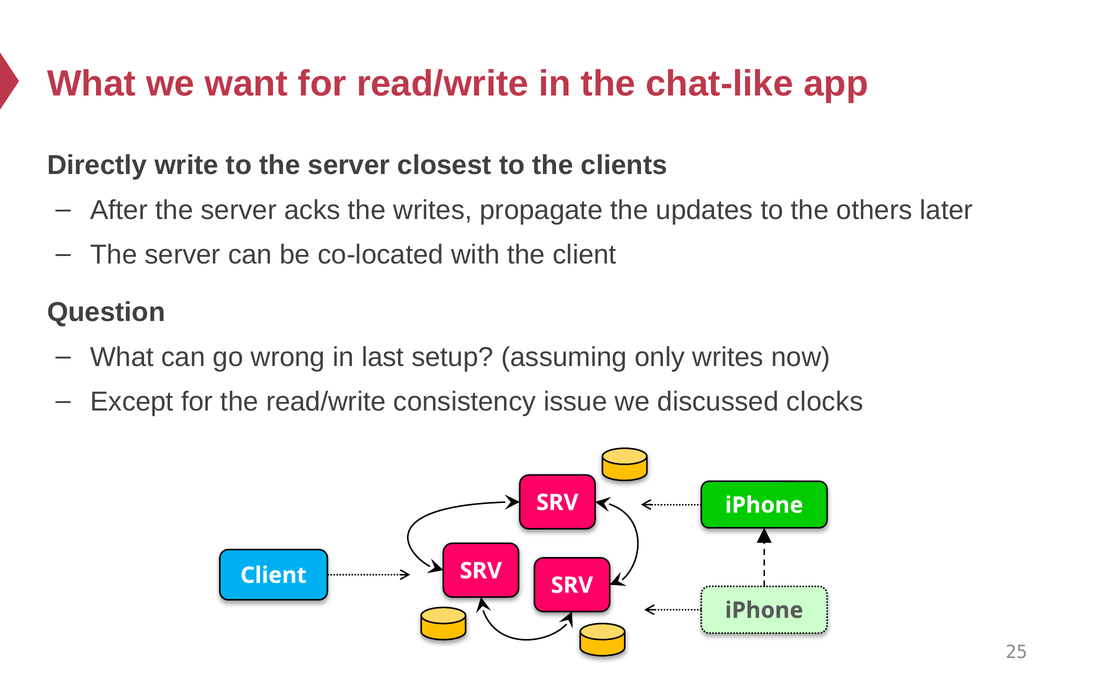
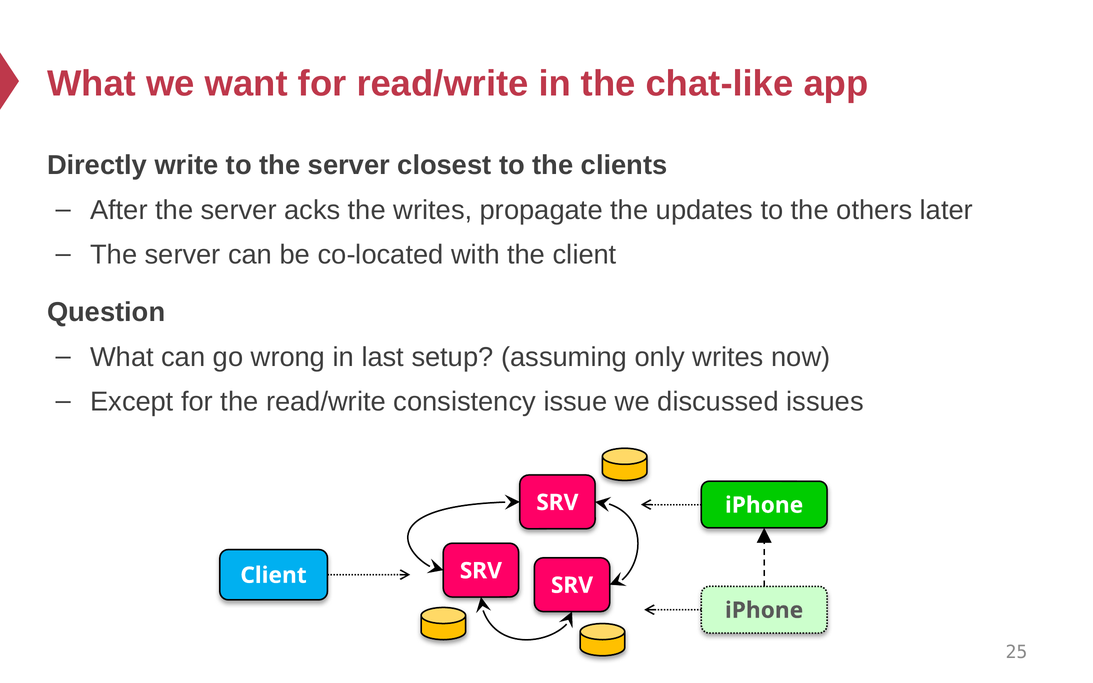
clocks: clocks -> issues (825, 402)
